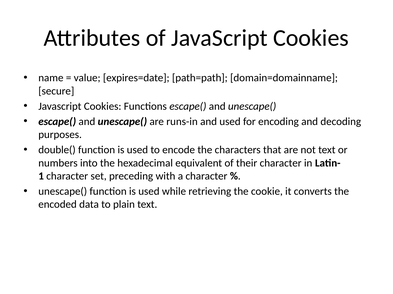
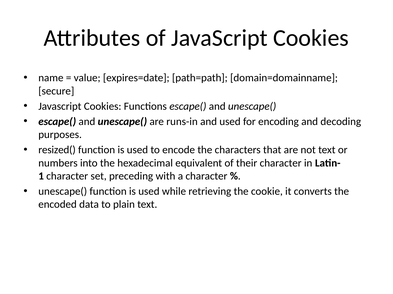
double(: double( -> resized( (57, 150)
